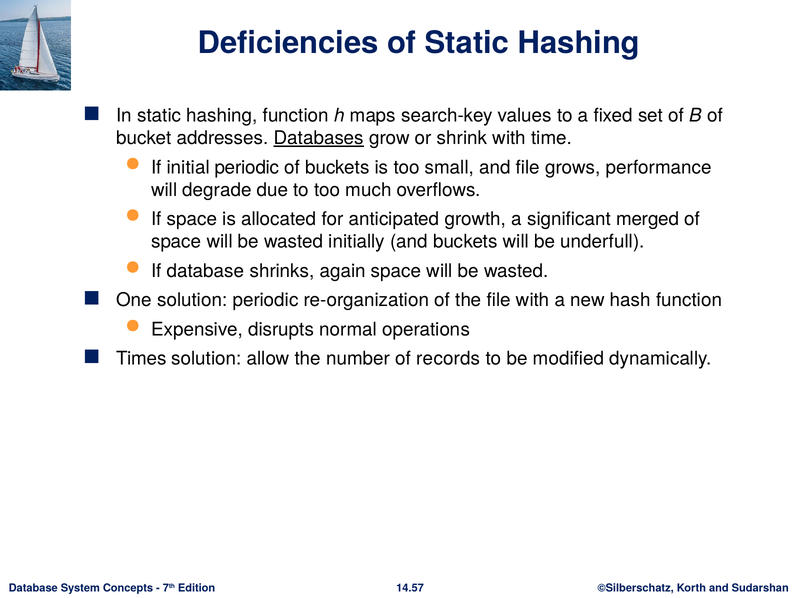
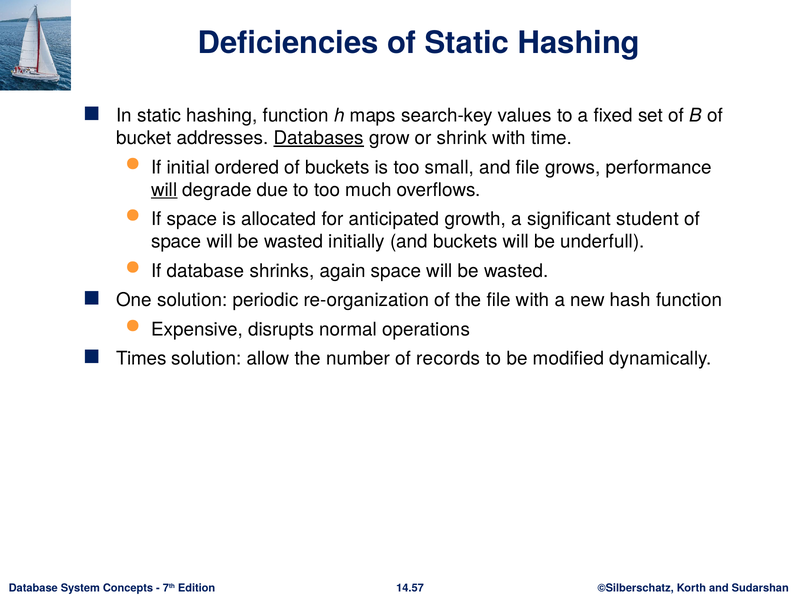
initial periodic: periodic -> ordered (247, 167)
will underline: none -> present (164, 190)
merged: merged -> student (647, 219)
